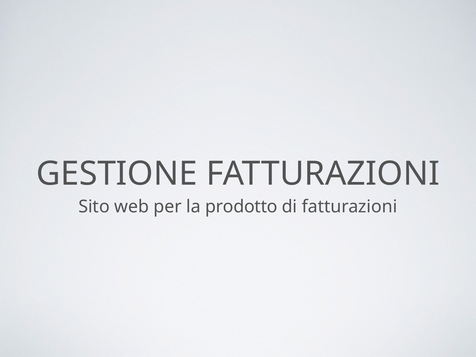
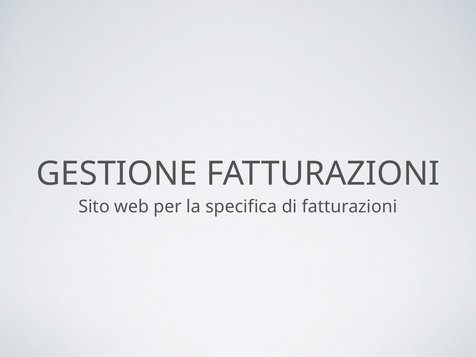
prodotto: prodotto -> specifica (241, 207)
